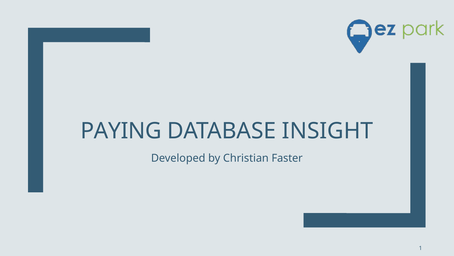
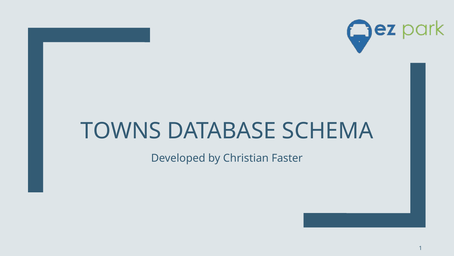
PAYING: PAYING -> TOWNS (121, 131)
INSIGHT: INSIGHT -> SCHEMA (328, 131)
